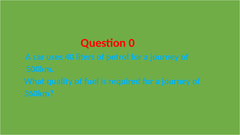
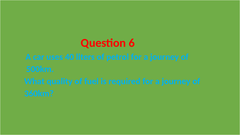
0: 0 -> 6 (132, 43)
